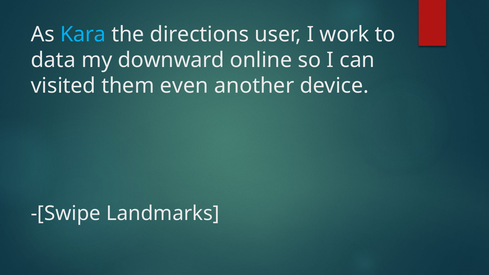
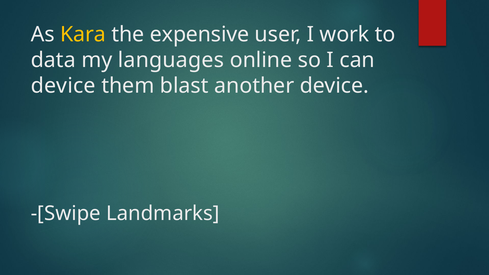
Kara colour: light blue -> yellow (83, 34)
directions: directions -> expensive (200, 34)
downward: downward -> languages (171, 60)
visited: visited -> device (63, 86)
even: even -> blast (184, 86)
